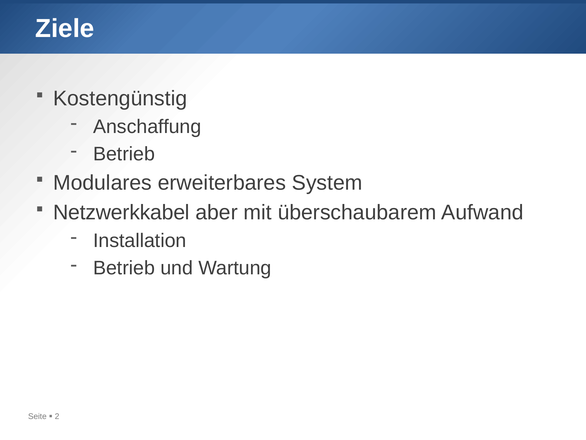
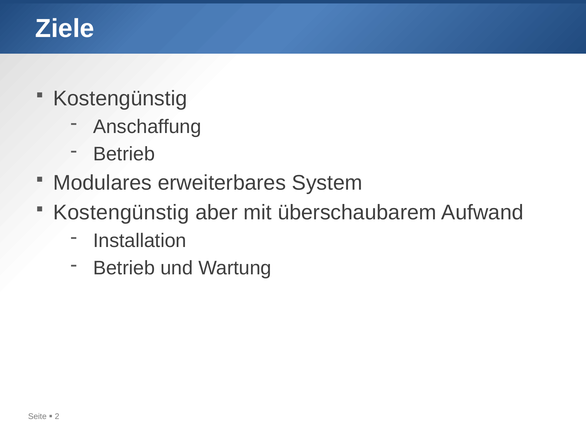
Netzwerkkabel: Netzwerkkabel -> Kostengünstig (121, 212)
